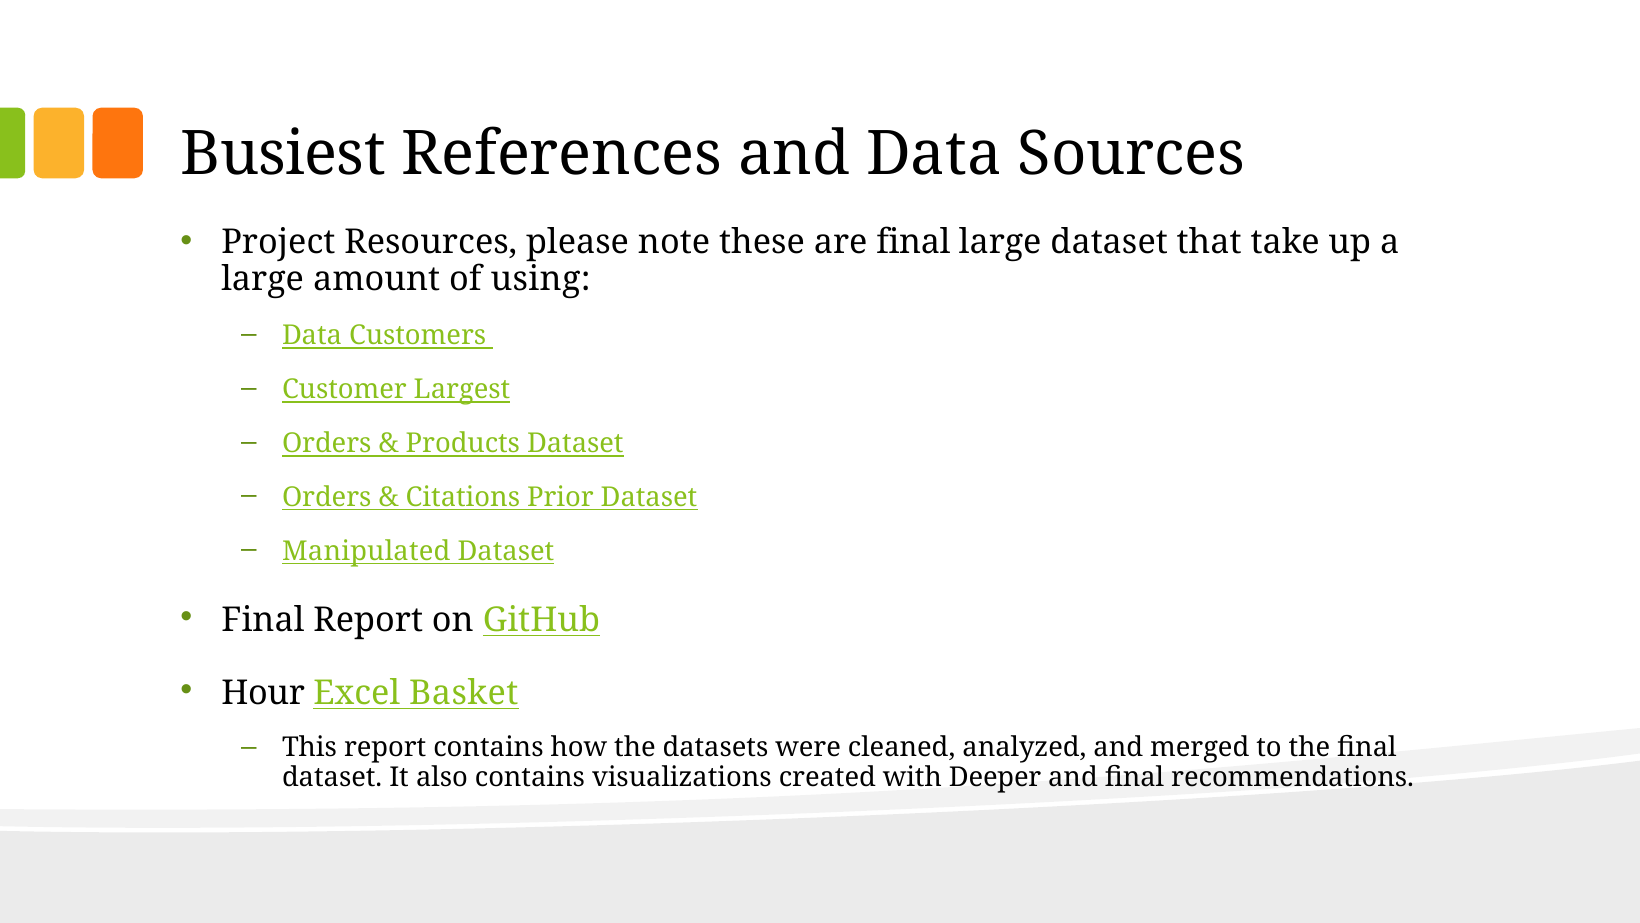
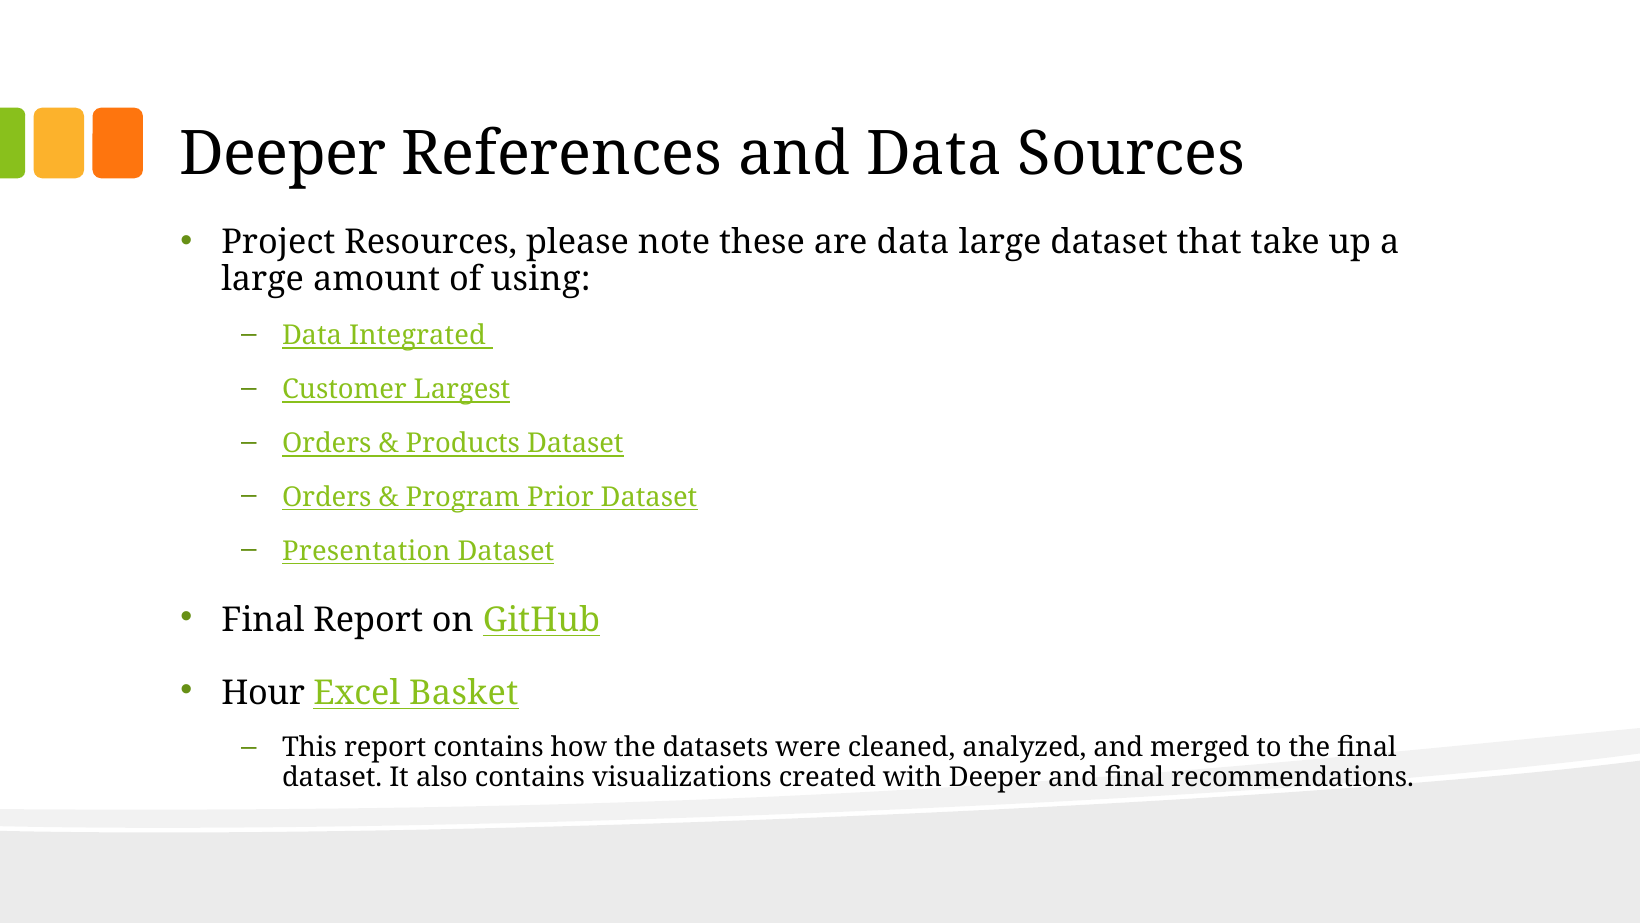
Busiest: Busiest -> Deeper (283, 154)
are final: final -> data (913, 242)
Customers: Customers -> Integrated (418, 336)
Citations: Citations -> Program (463, 497)
Manipulated: Manipulated -> Presentation (366, 551)
